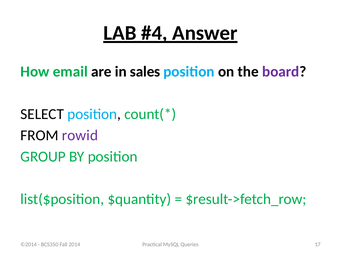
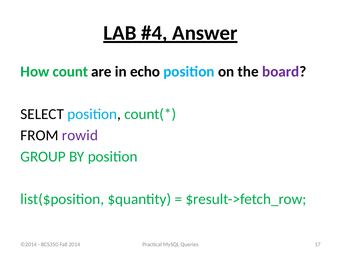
email: email -> count (70, 72)
sales: sales -> echo (145, 72)
